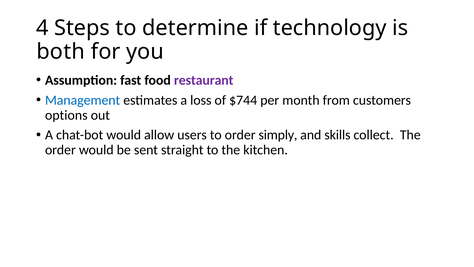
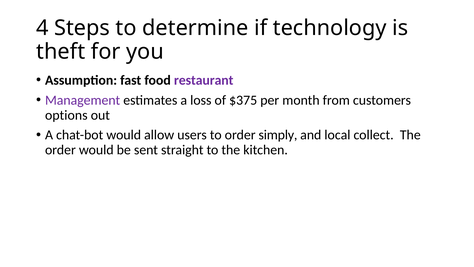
both: both -> theft (61, 52)
Management colour: blue -> purple (83, 100)
$744: $744 -> $375 (243, 100)
skills: skills -> local (337, 135)
